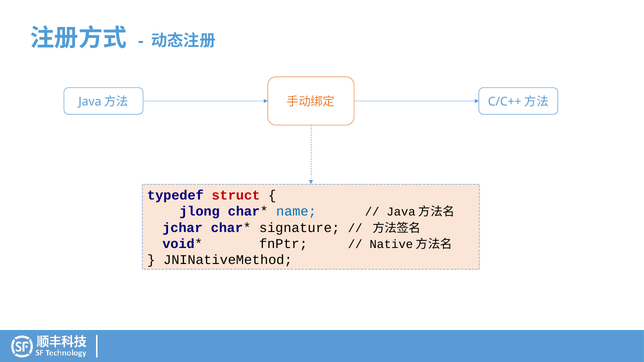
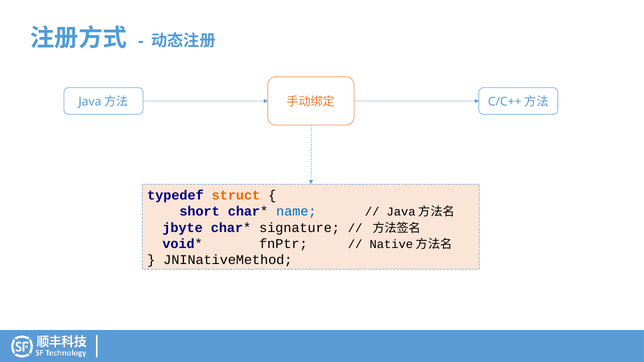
struct colour: red -> orange (236, 196)
jlong: jlong -> short (200, 212)
jchar: jchar -> jbyte (183, 228)
